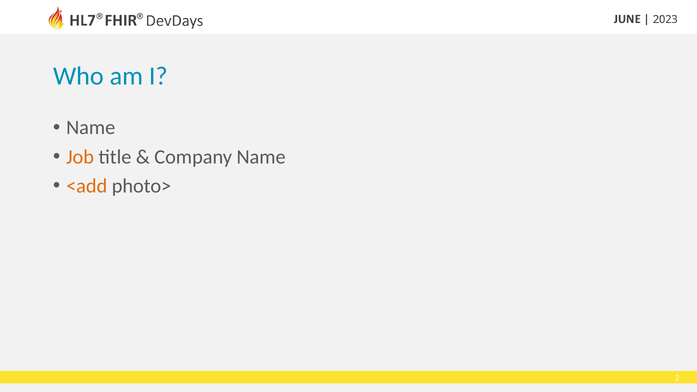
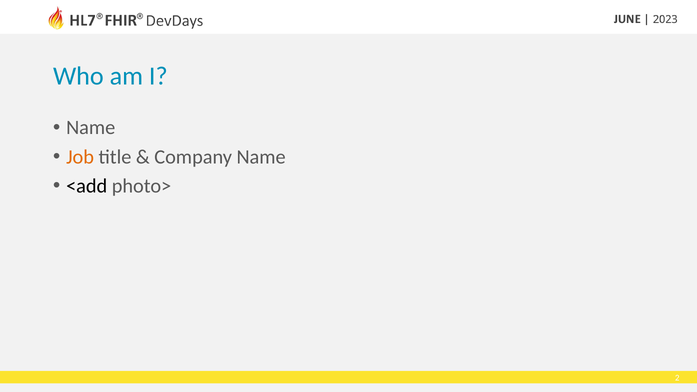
<add colour: orange -> black (87, 186)
